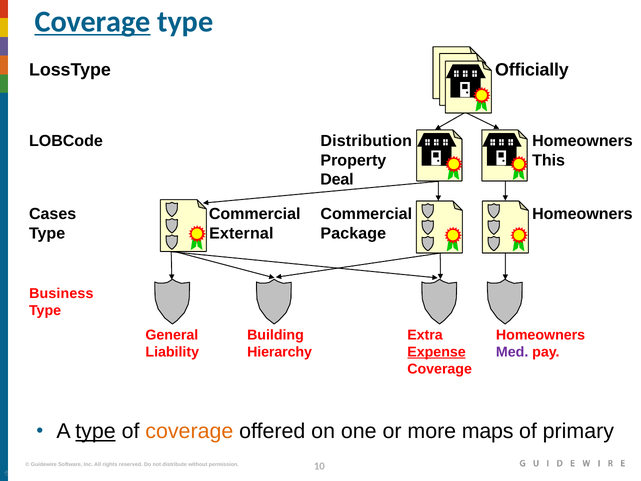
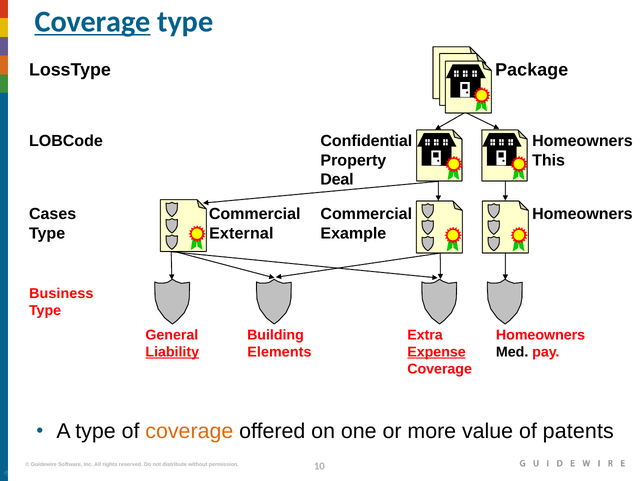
Officially: Officially -> Package (532, 70)
Distribution: Distribution -> Confidential (366, 141)
Package: Package -> Example (353, 233)
Liability underline: none -> present (172, 352)
Hierarchy: Hierarchy -> Elements (279, 352)
Med colour: purple -> black (512, 352)
type underline: present -> none (96, 431)
maps: maps -> value (488, 431)
primary: primary -> patents (578, 431)
